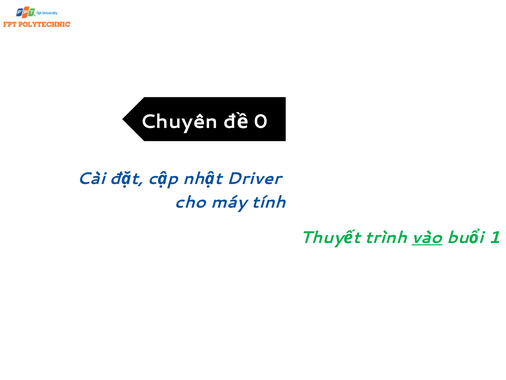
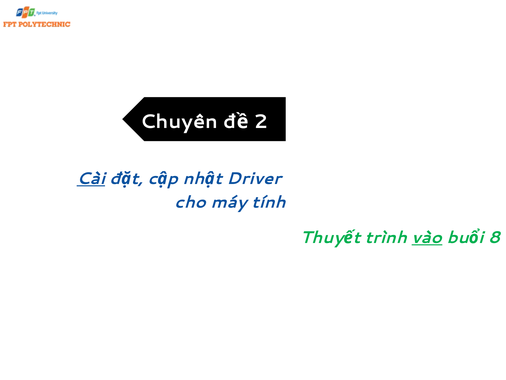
0: 0 -> 2 (261, 121)
Cài underline: none -> present (91, 178)
1: 1 -> 8 (494, 237)
